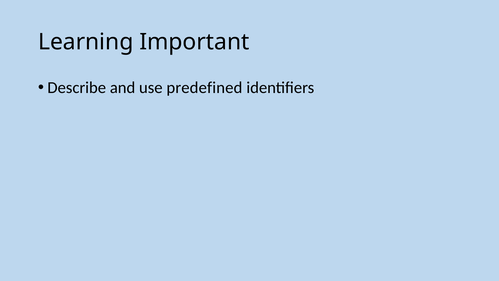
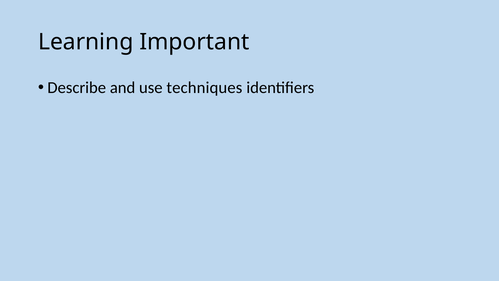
predefined: predefined -> techniques (204, 88)
